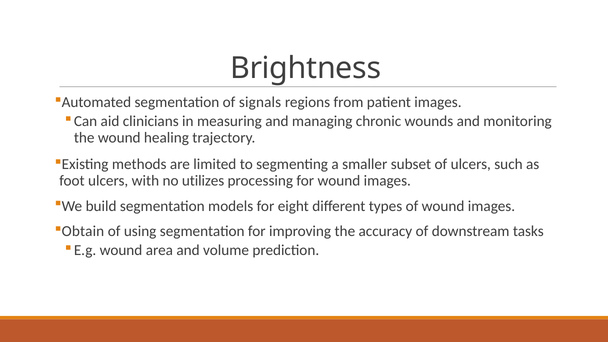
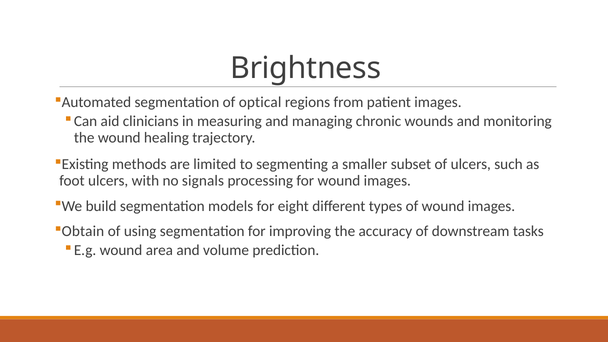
signals: signals -> optical (260, 102)
utilizes: utilizes -> signals (203, 181)
